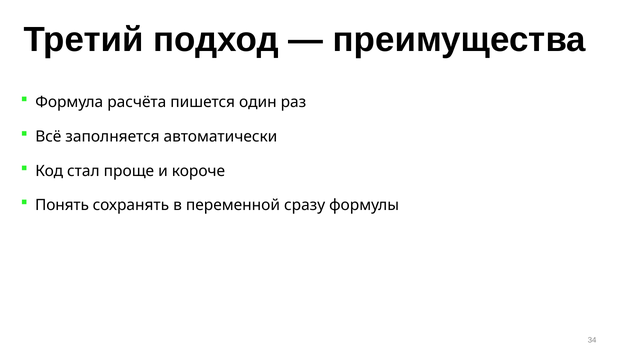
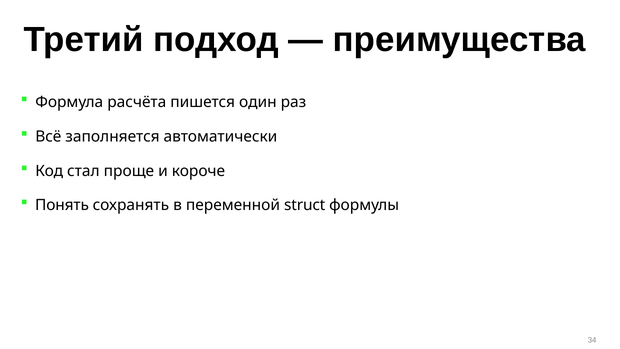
сразу: сразу -> struct (305, 205)
